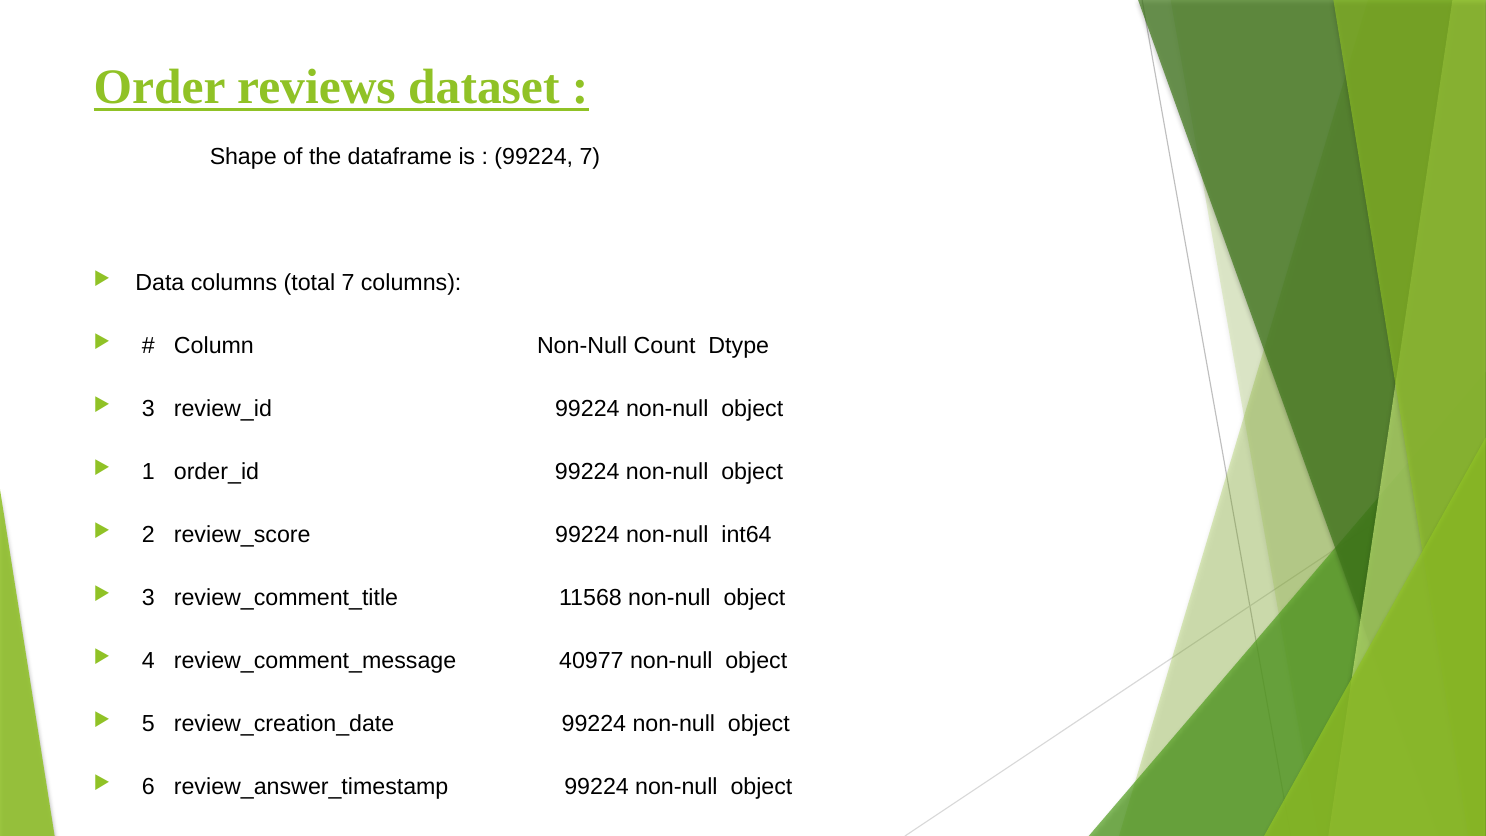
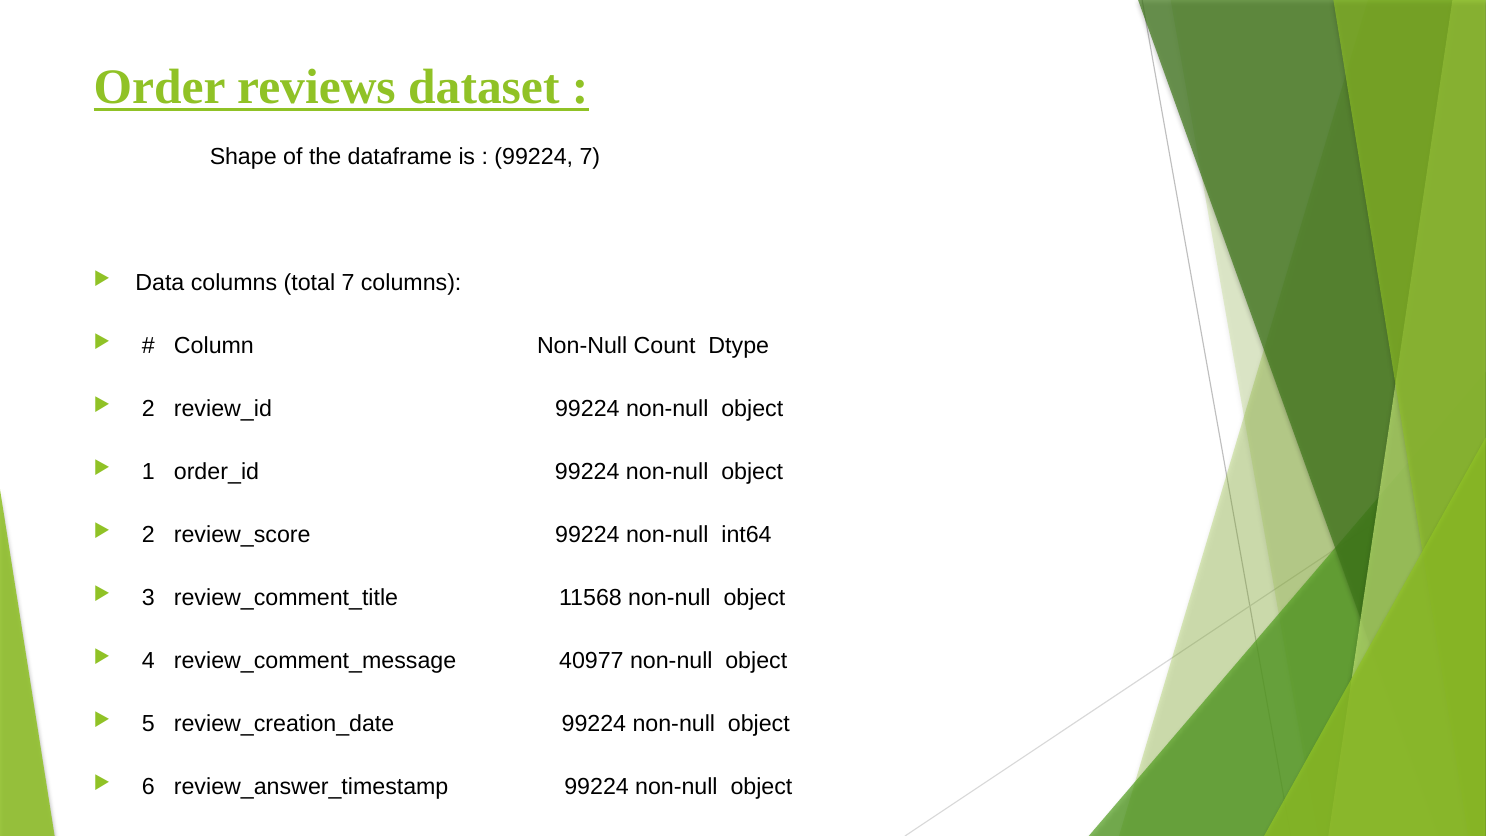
3: 3 -> 2 (148, 409)
